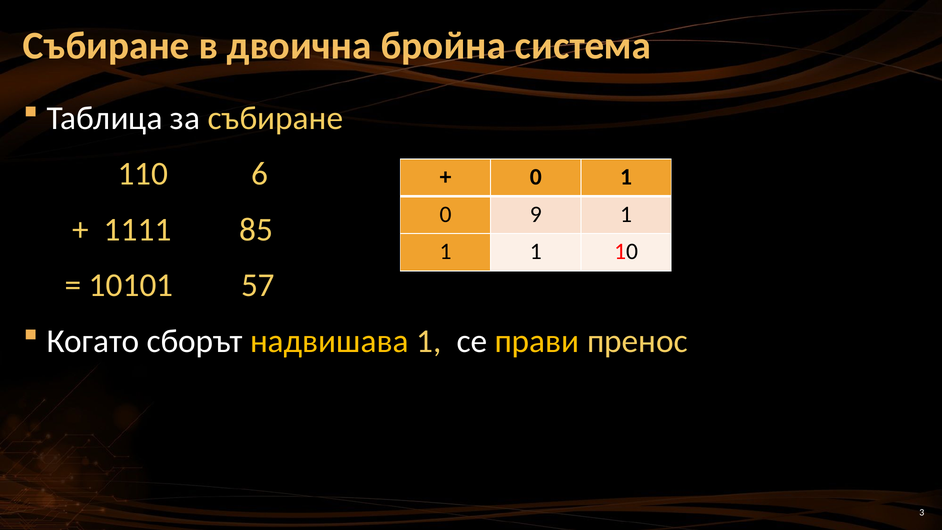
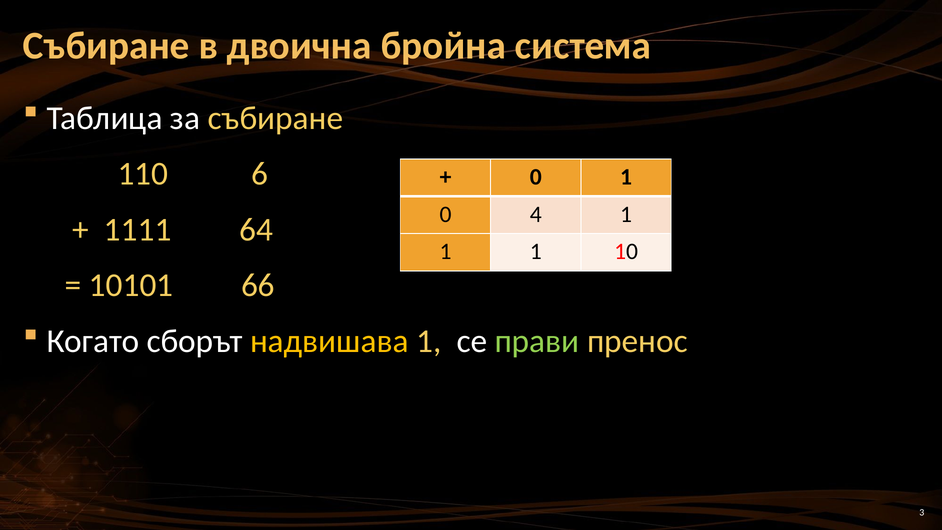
9: 9 -> 4 (536, 214)
85: 85 -> 64 (256, 230)
57: 57 -> 66 (258, 285)
прави colour: yellow -> light green (537, 341)
